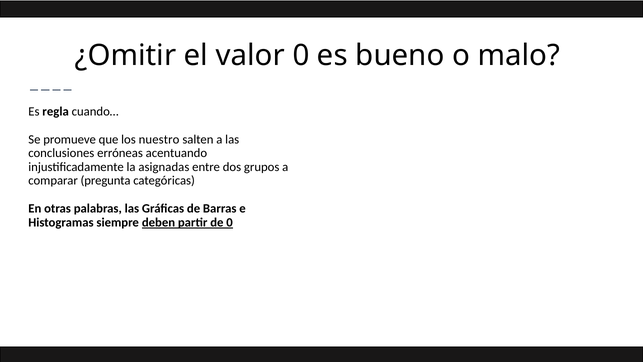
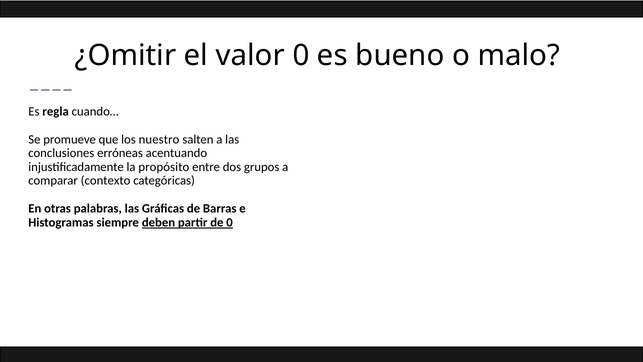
asignadas: asignadas -> propósito (164, 167)
pregunta: pregunta -> contexto (106, 181)
